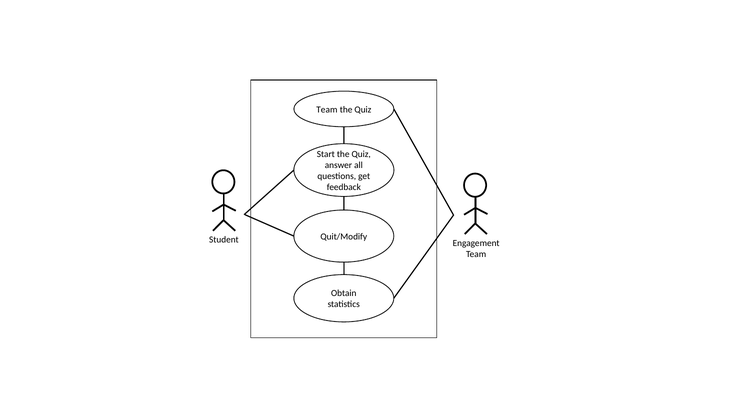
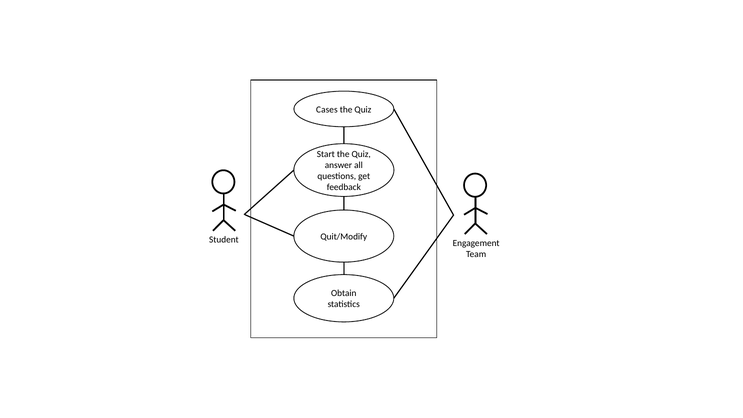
Team: Team -> Cases (327, 110)
